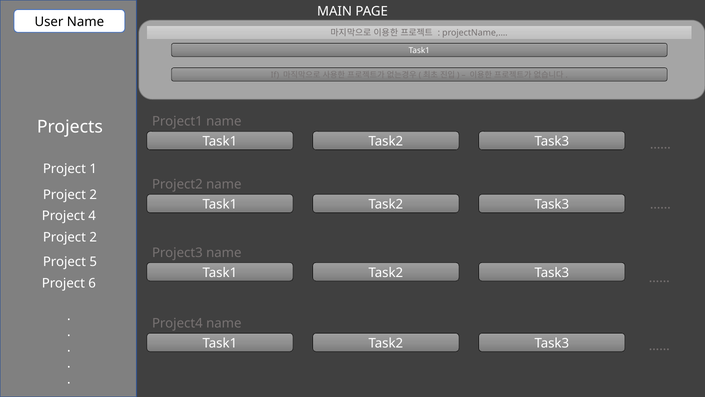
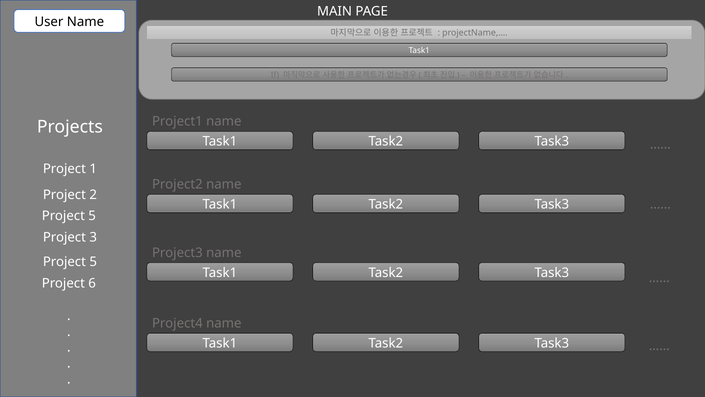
4: 4 -> 5 (92, 215)
2: 2 -> 3 (93, 237)
